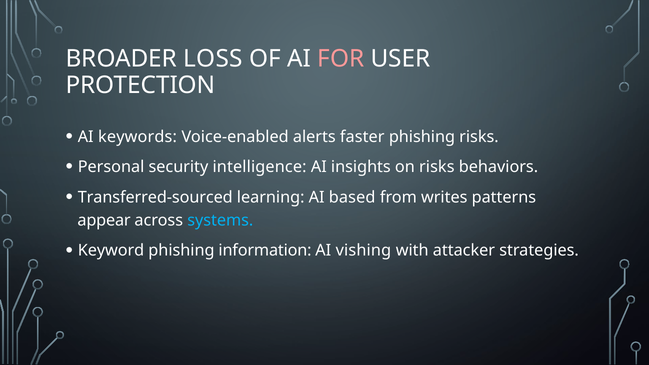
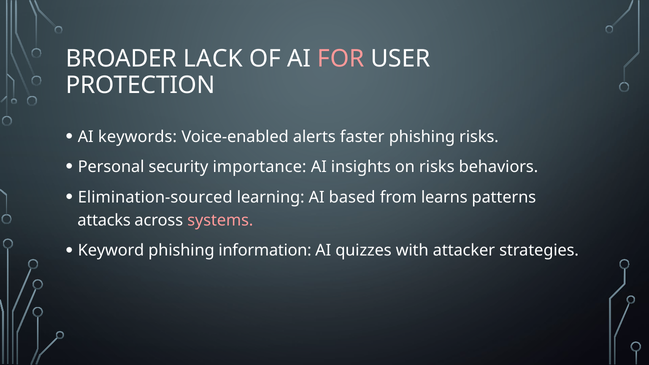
LOSS: LOSS -> LACK (213, 59)
intelligence: intelligence -> importance (260, 167)
Transferred-sourced: Transferred-sourced -> Elimination-sourced (155, 197)
writes: writes -> learns (444, 197)
appear: appear -> attacks (104, 221)
systems colour: light blue -> pink (220, 221)
vishing: vishing -> quizzes (363, 251)
